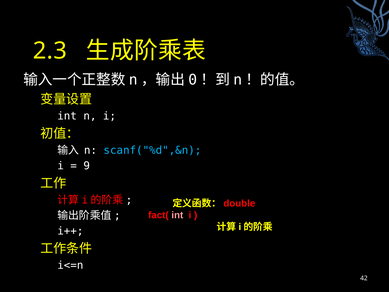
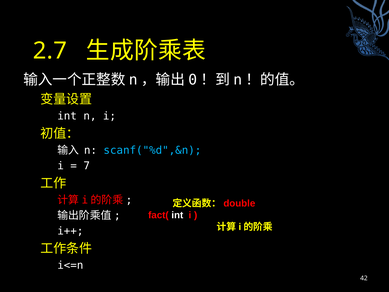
2.3: 2.3 -> 2.7 (50, 51)
9: 9 -> 7 (87, 166)
int colour: pink -> white (177, 215)
